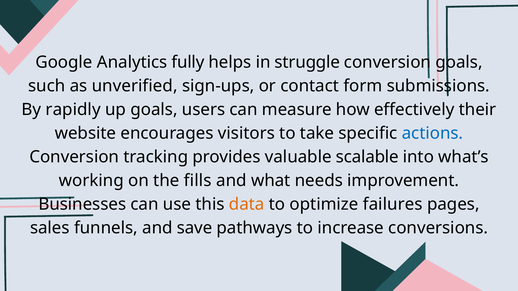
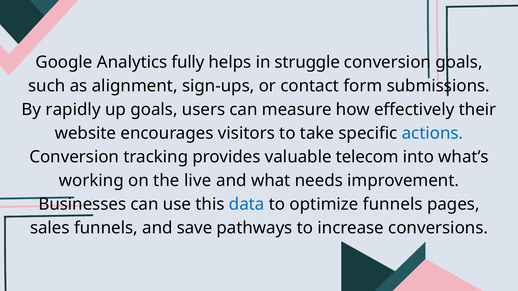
unverified: unverified -> alignment (135, 86)
scalable: scalable -> telecom (367, 157)
fills: fills -> live (198, 181)
data colour: orange -> blue (247, 205)
optimize failures: failures -> funnels (393, 205)
